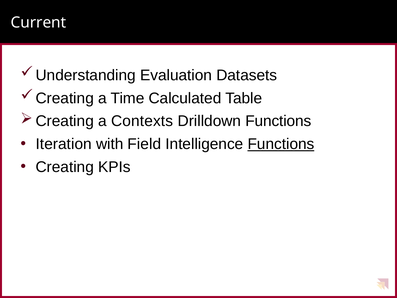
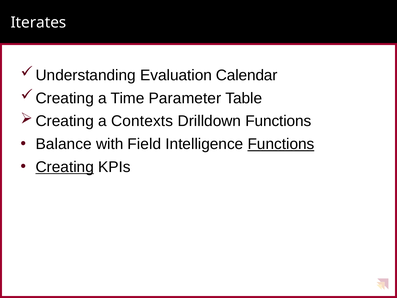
Current: Current -> Iterates (38, 23)
Datasets: Datasets -> Calendar (247, 75)
Calculated: Calculated -> Parameter (185, 98)
Iteration: Iteration -> Balance (64, 144)
Creating underline: none -> present (65, 167)
